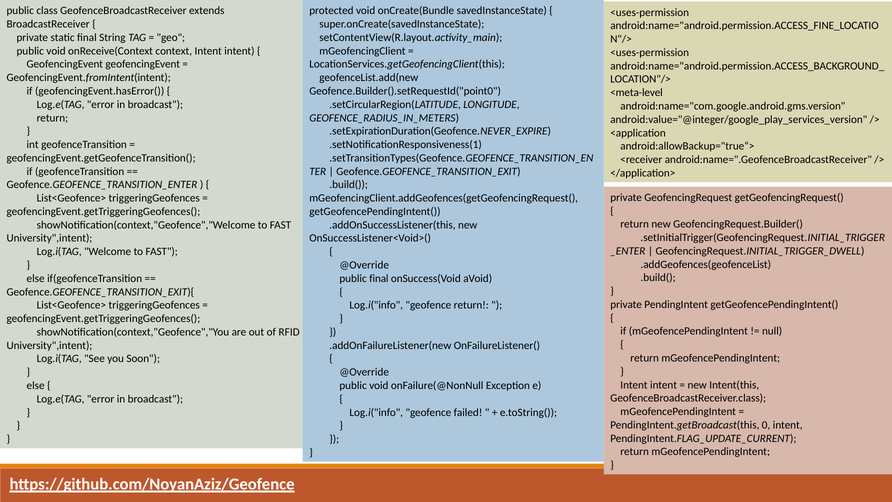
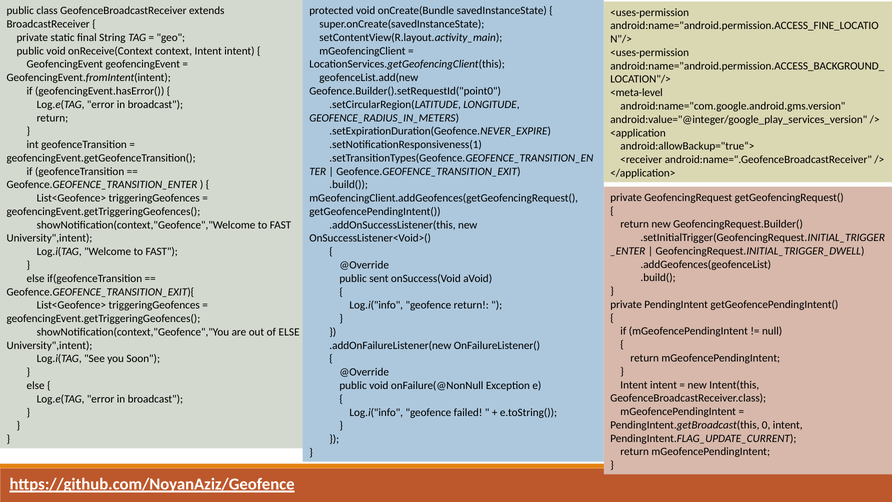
public final: final -> sent (379, 278)
of RFID: RFID -> ELSE (289, 332)
